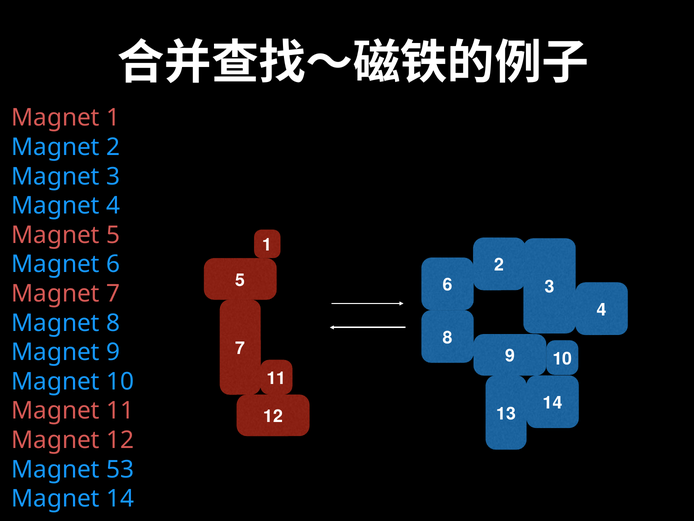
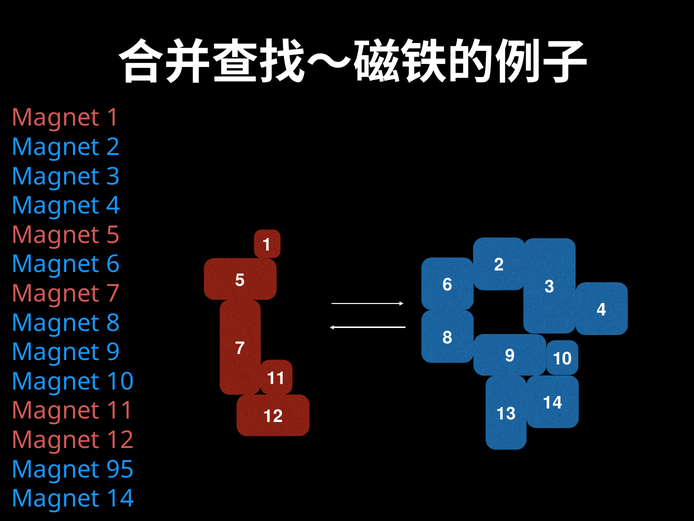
53: 53 -> 95 (120, 469)
